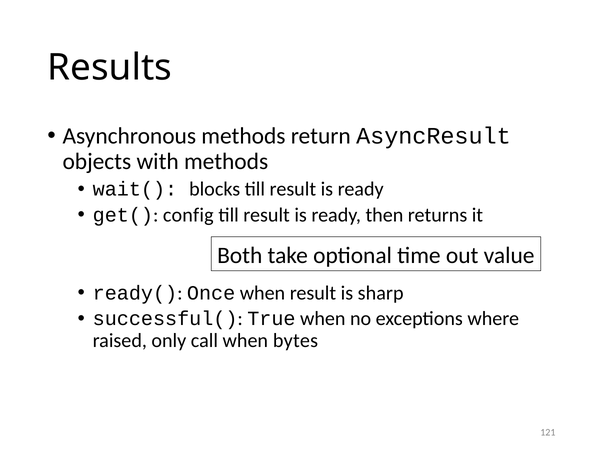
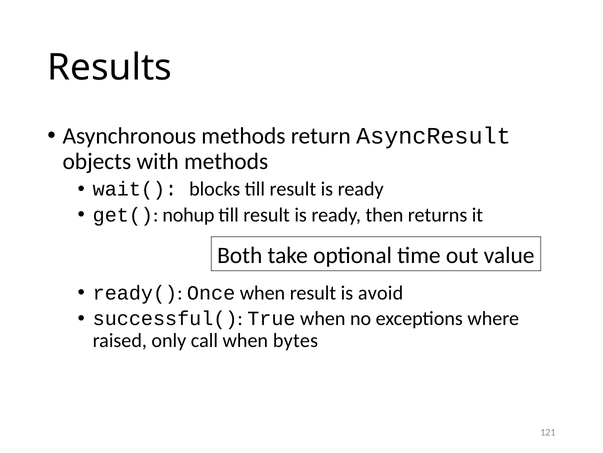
config: config -> nohup (188, 215)
sharp: sharp -> avoid (381, 292)
